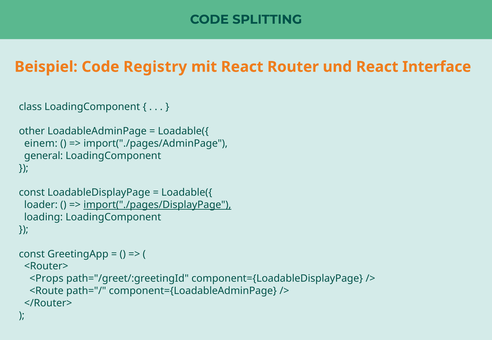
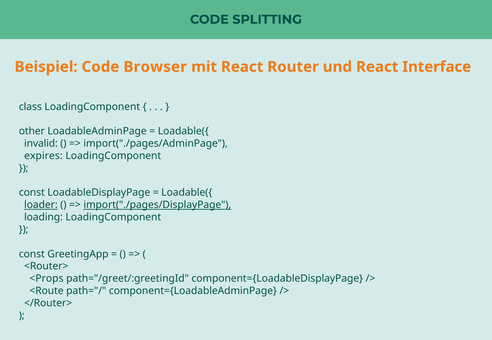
Registry: Registry -> Browser (155, 67)
einem: einem -> invalid (41, 144)
general: general -> expires (43, 156)
loader underline: none -> present (41, 205)
